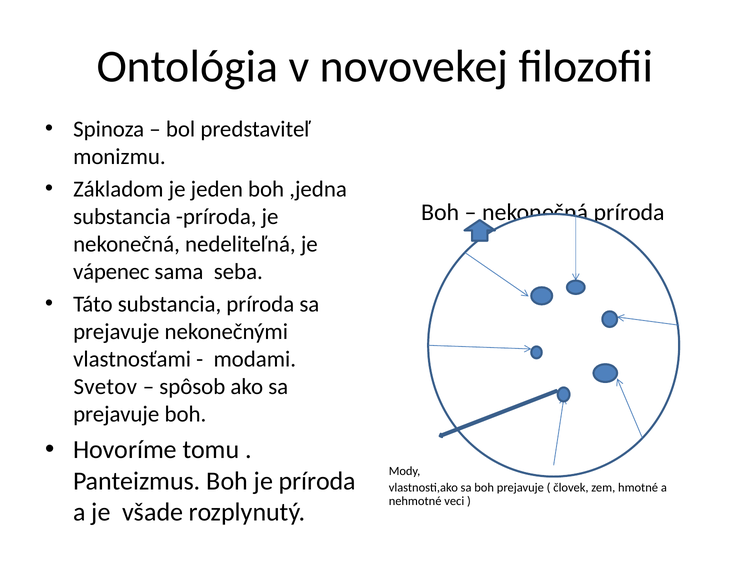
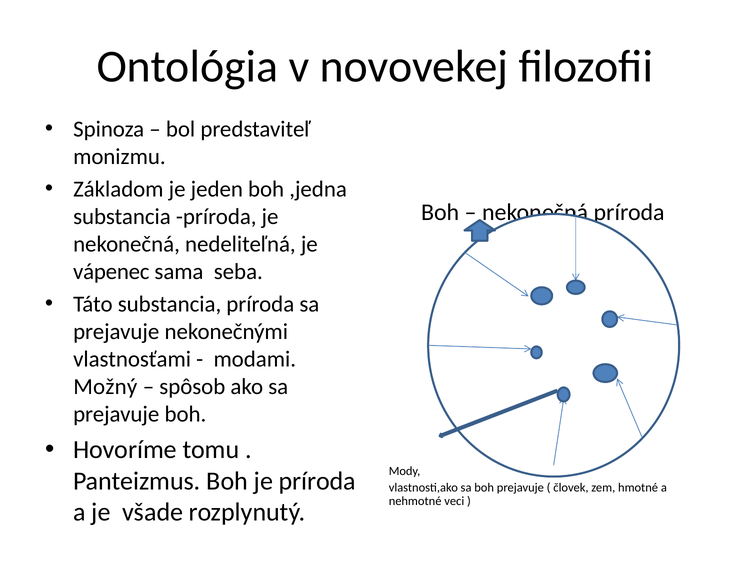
Svetov: Svetov -> Možný (105, 386)
